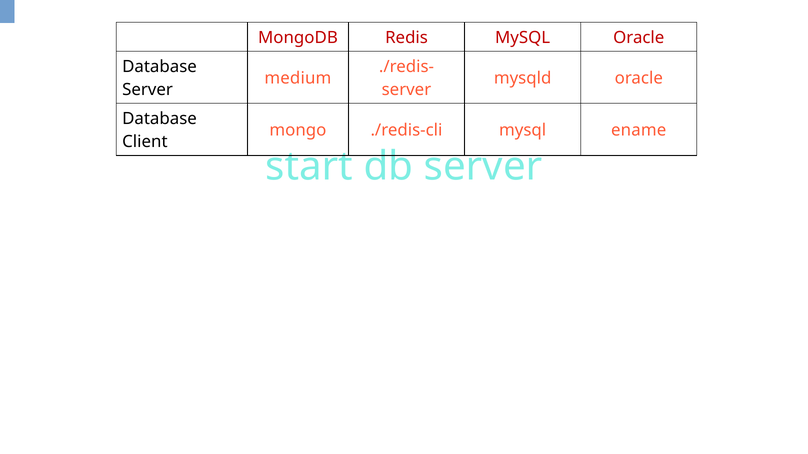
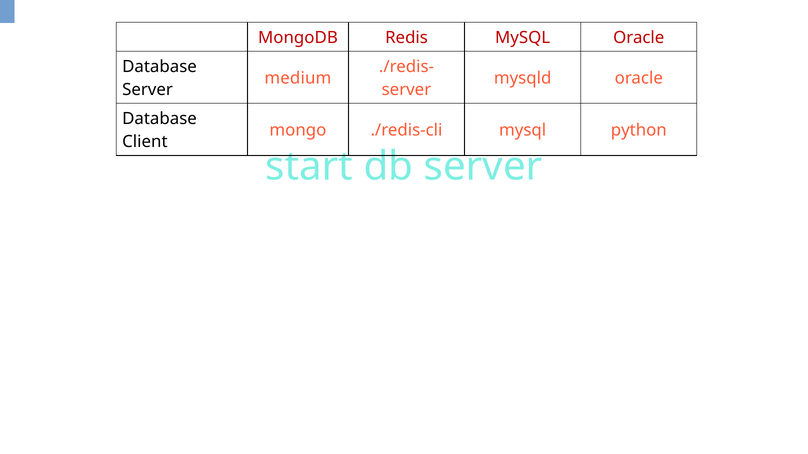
ename: ename -> python (639, 131)
